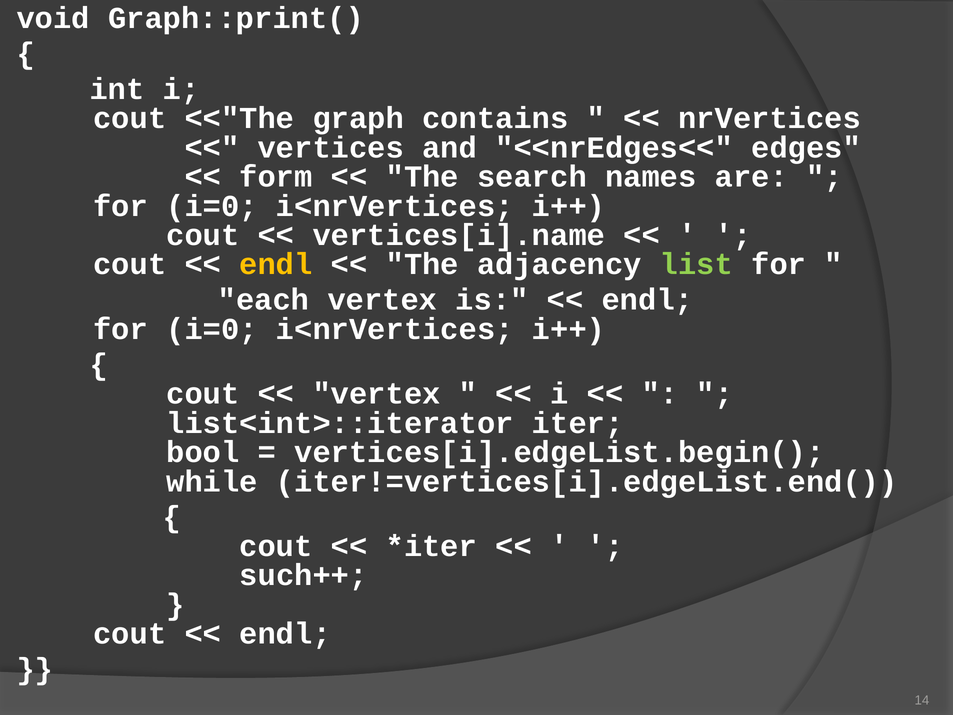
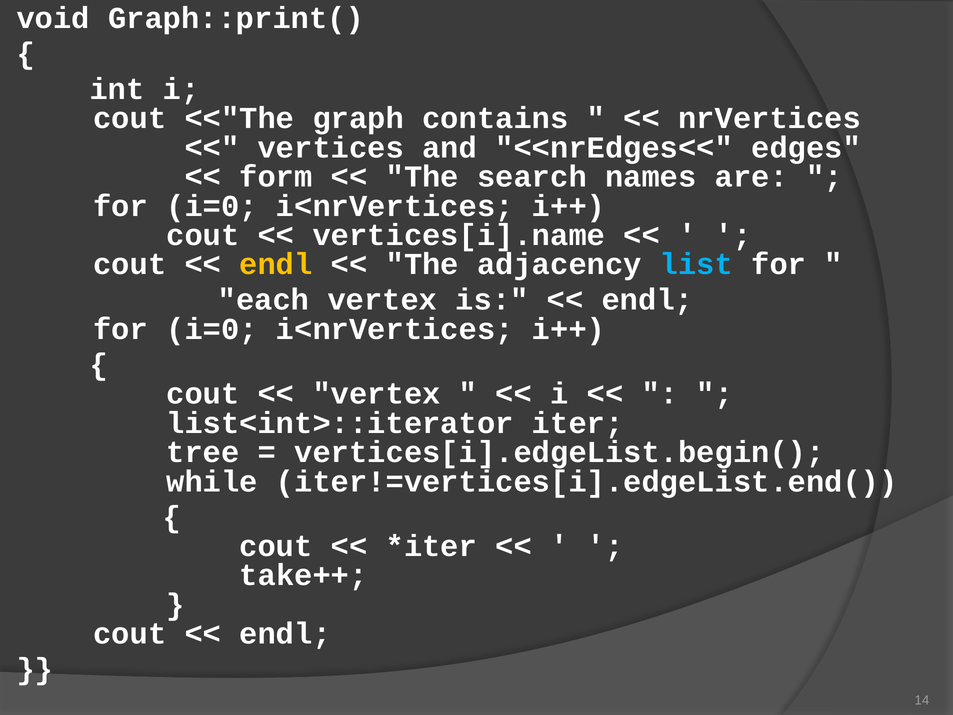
list colour: light green -> light blue (696, 264)
bool: bool -> tree (203, 452)
such++: such++ -> take++ (303, 575)
